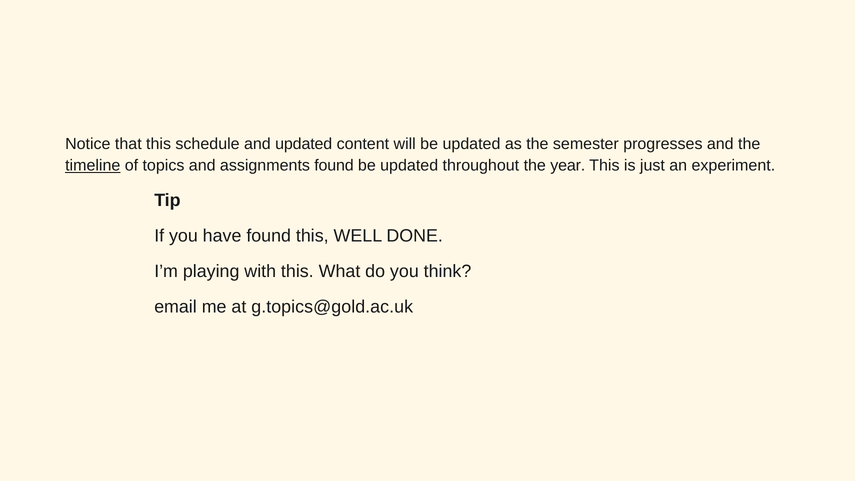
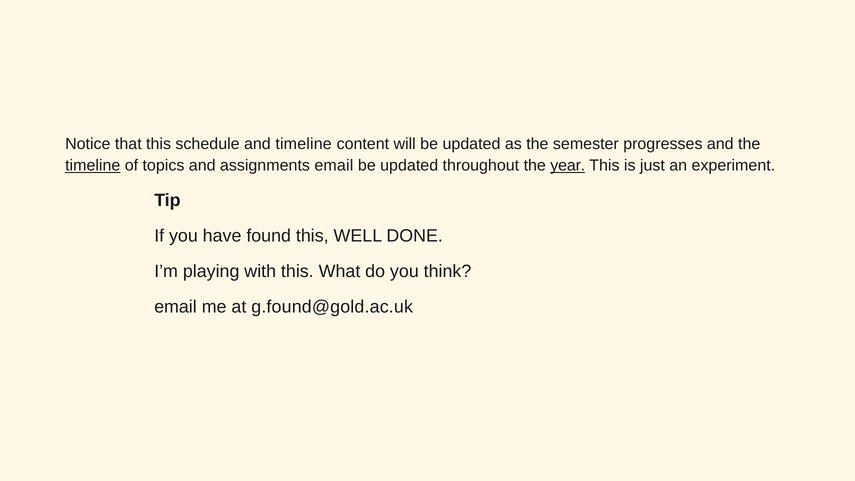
and updated: updated -> timeline (304, 144)
assignments found: found -> email (334, 165)
year underline: none -> present (568, 165)
g.topics@gold.ac.uk: g.topics@gold.ac.uk -> g.found@gold.ac.uk (332, 307)
